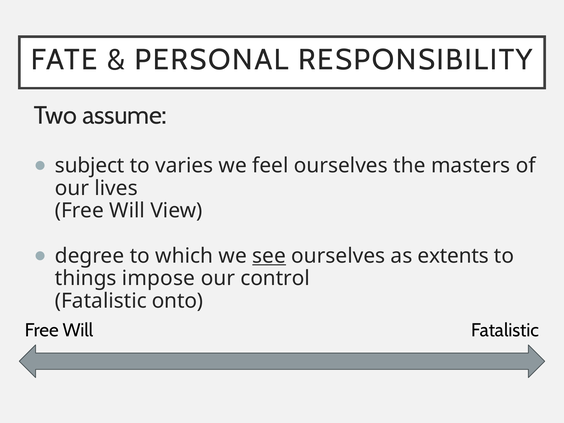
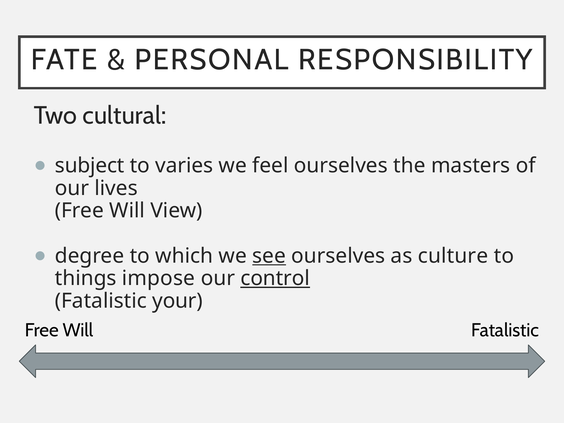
assume: assume -> cultural (124, 116)
extents: extents -> culture (453, 256)
control underline: none -> present (275, 278)
onto: onto -> your (177, 301)
